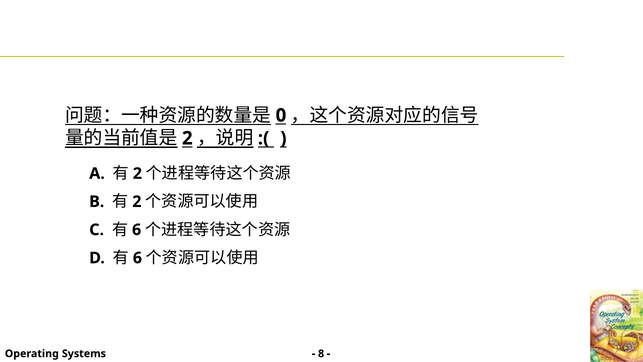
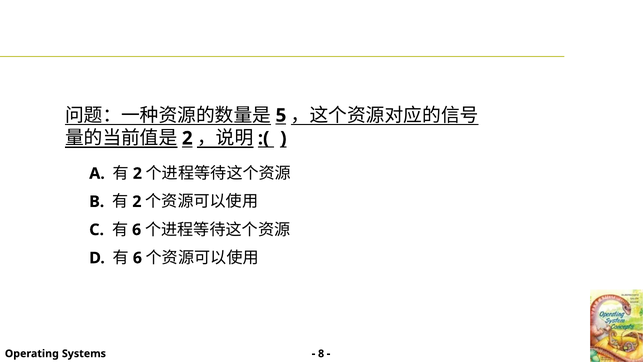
0: 0 -> 5 (281, 115)
